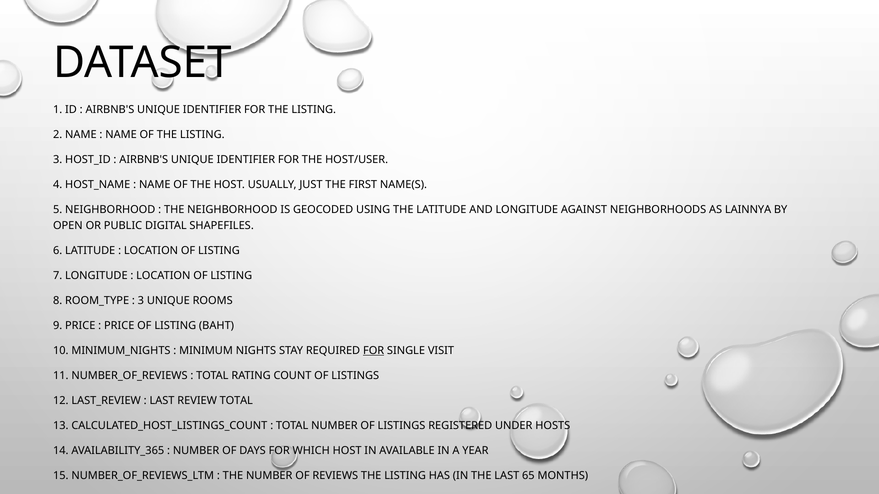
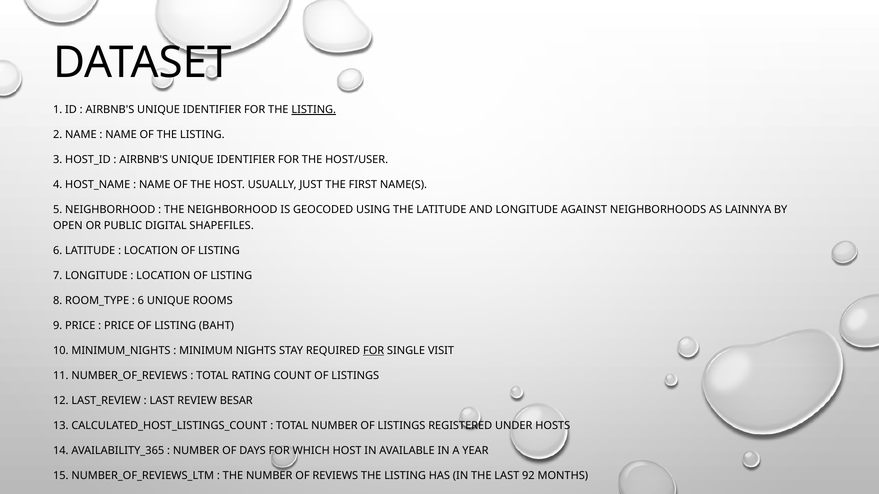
LISTING underline: none -> present (314, 110)
3: 3 -> 6 (141, 301)
REVIEW TOTAL: TOTAL -> BESAR (236, 401)
65: 65 -> 92 (528, 476)
